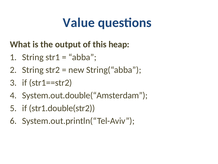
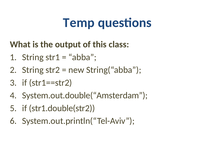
Value: Value -> Temp (79, 23)
heap: heap -> class (119, 44)
